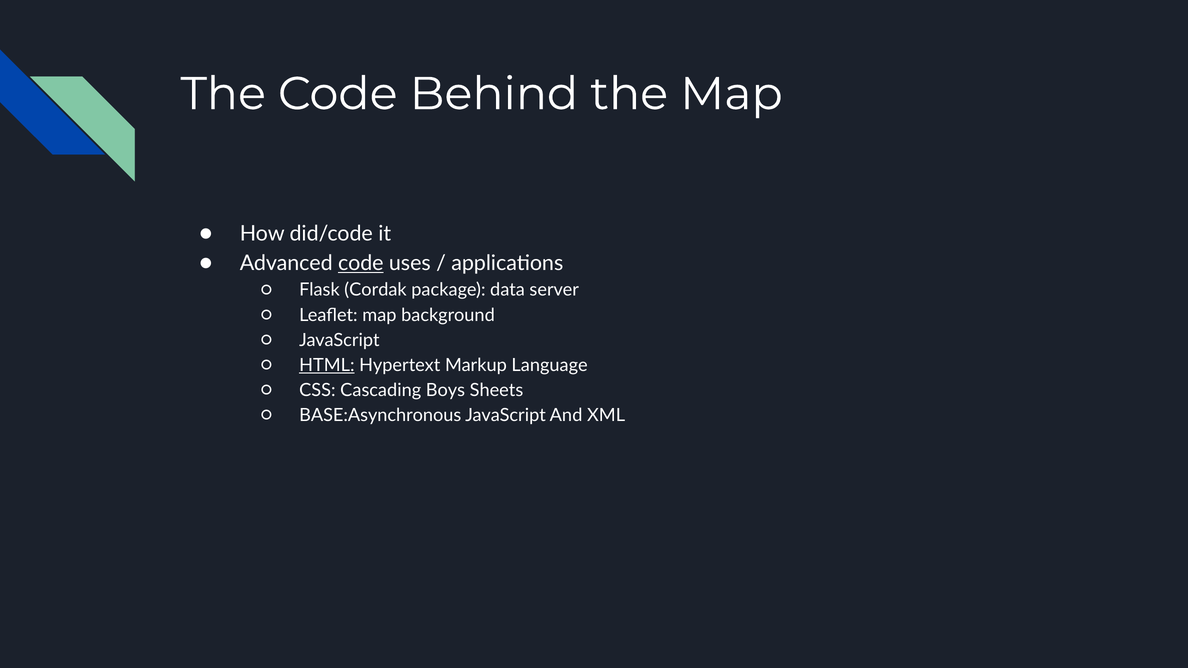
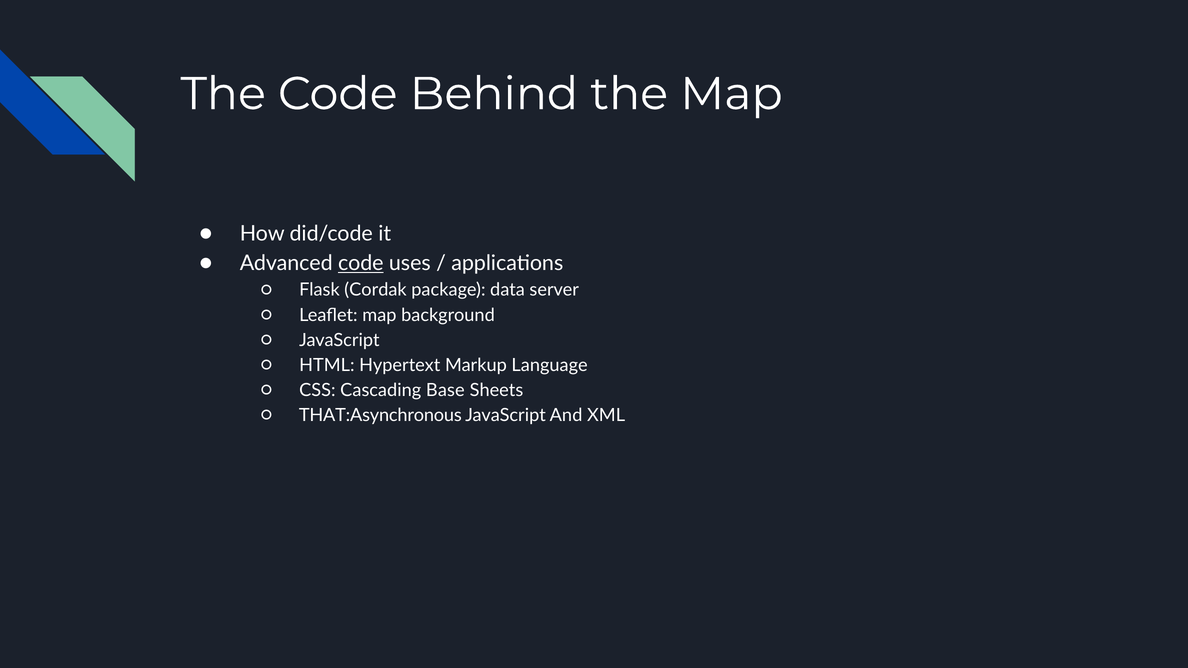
HTML underline: present -> none (327, 365)
Boys: Boys -> Base (445, 390)
BASE:Asynchronous: BASE:Asynchronous -> THAT:Asynchronous (380, 415)
